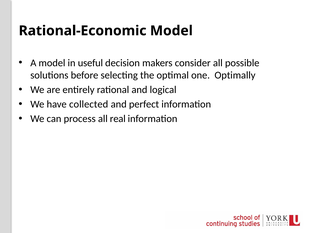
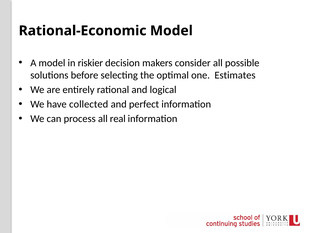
useful: useful -> riskier (90, 63)
Optimally: Optimally -> Estimates (235, 75)
